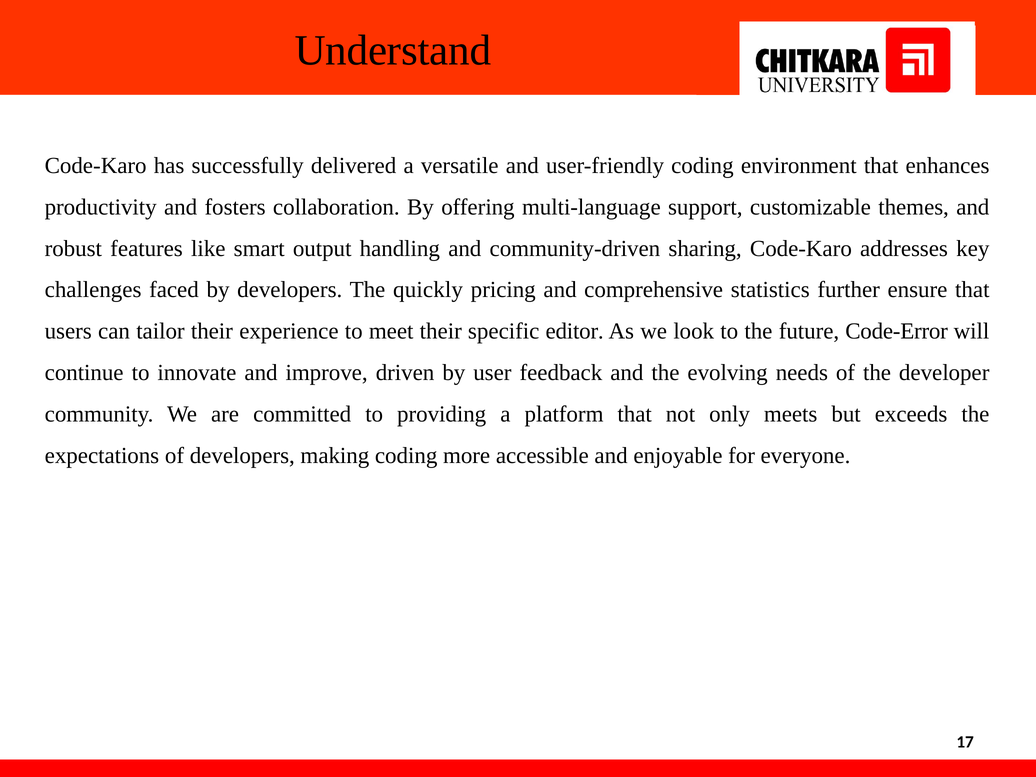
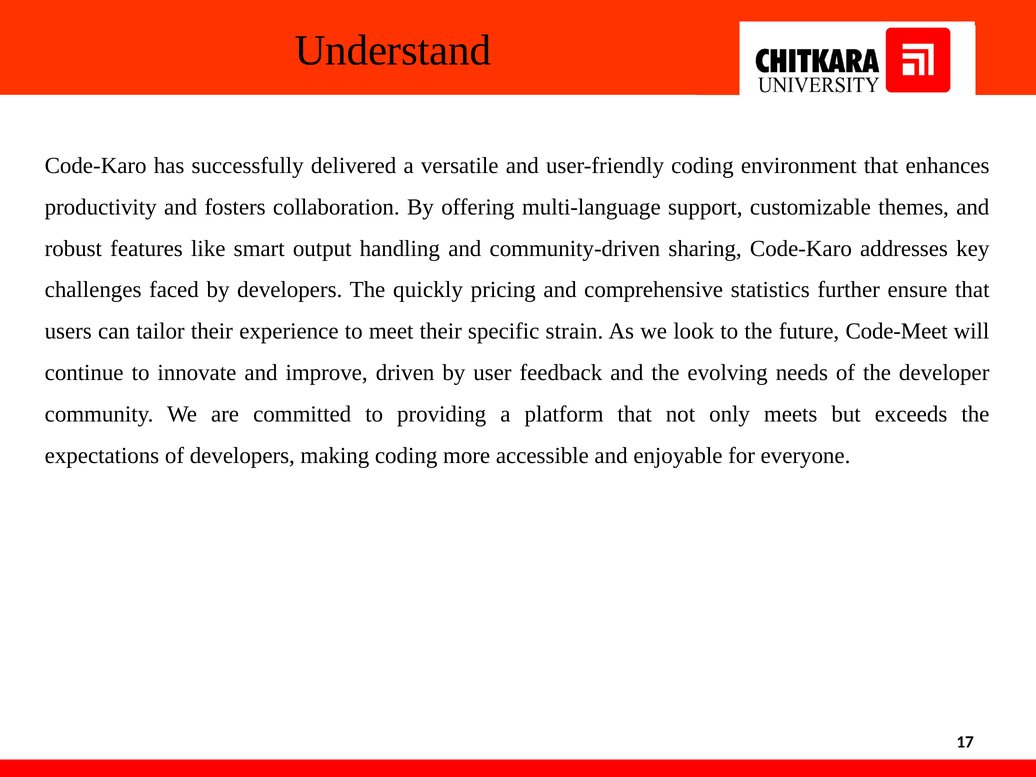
editor: editor -> strain (574, 331)
Code-Error: Code-Error -> Code-Meet (897, 331)
